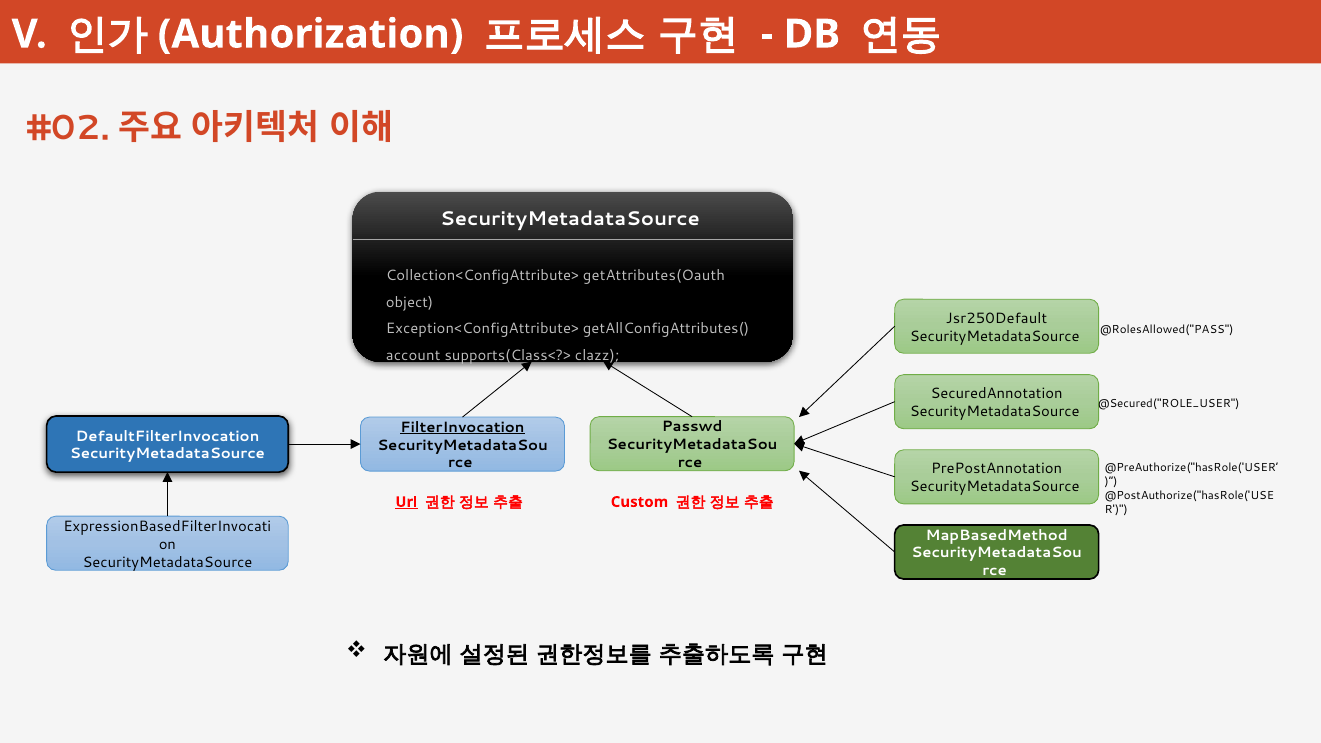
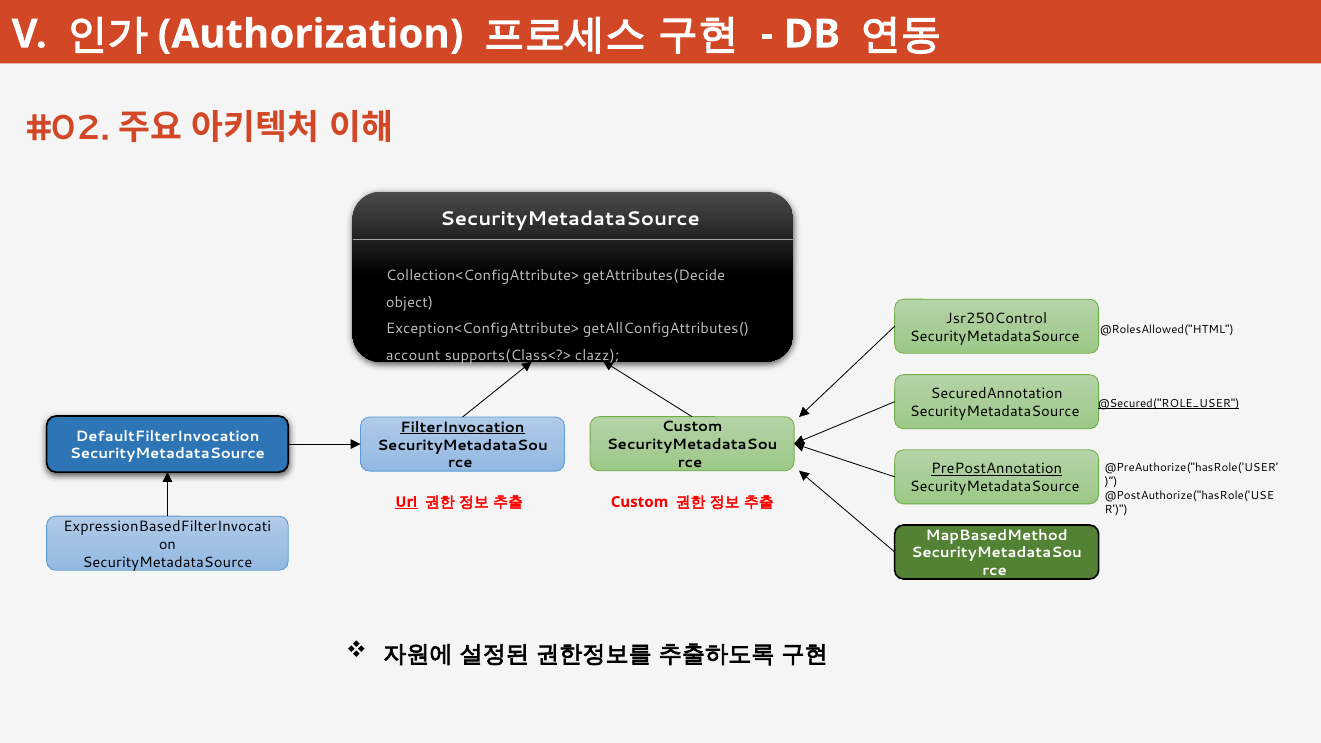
getAttributes(Oauth: getAttributes(Oauth -> getAttributes(Decide (654, 275)
Jsr250Default: Jsr250Default -> Jsr250Control (997, 318)
@RolesAllowed("PASS: @RolesAllowed("PASS -> @RolesAllowed("HTML (1167, 329)
@Secured("ROLE_USER underline: none -> present (1169, 404)
Passwd: Passwd -> Custom (692, 427)
PrePostAnnotation underline: none -> present (997, 469)
